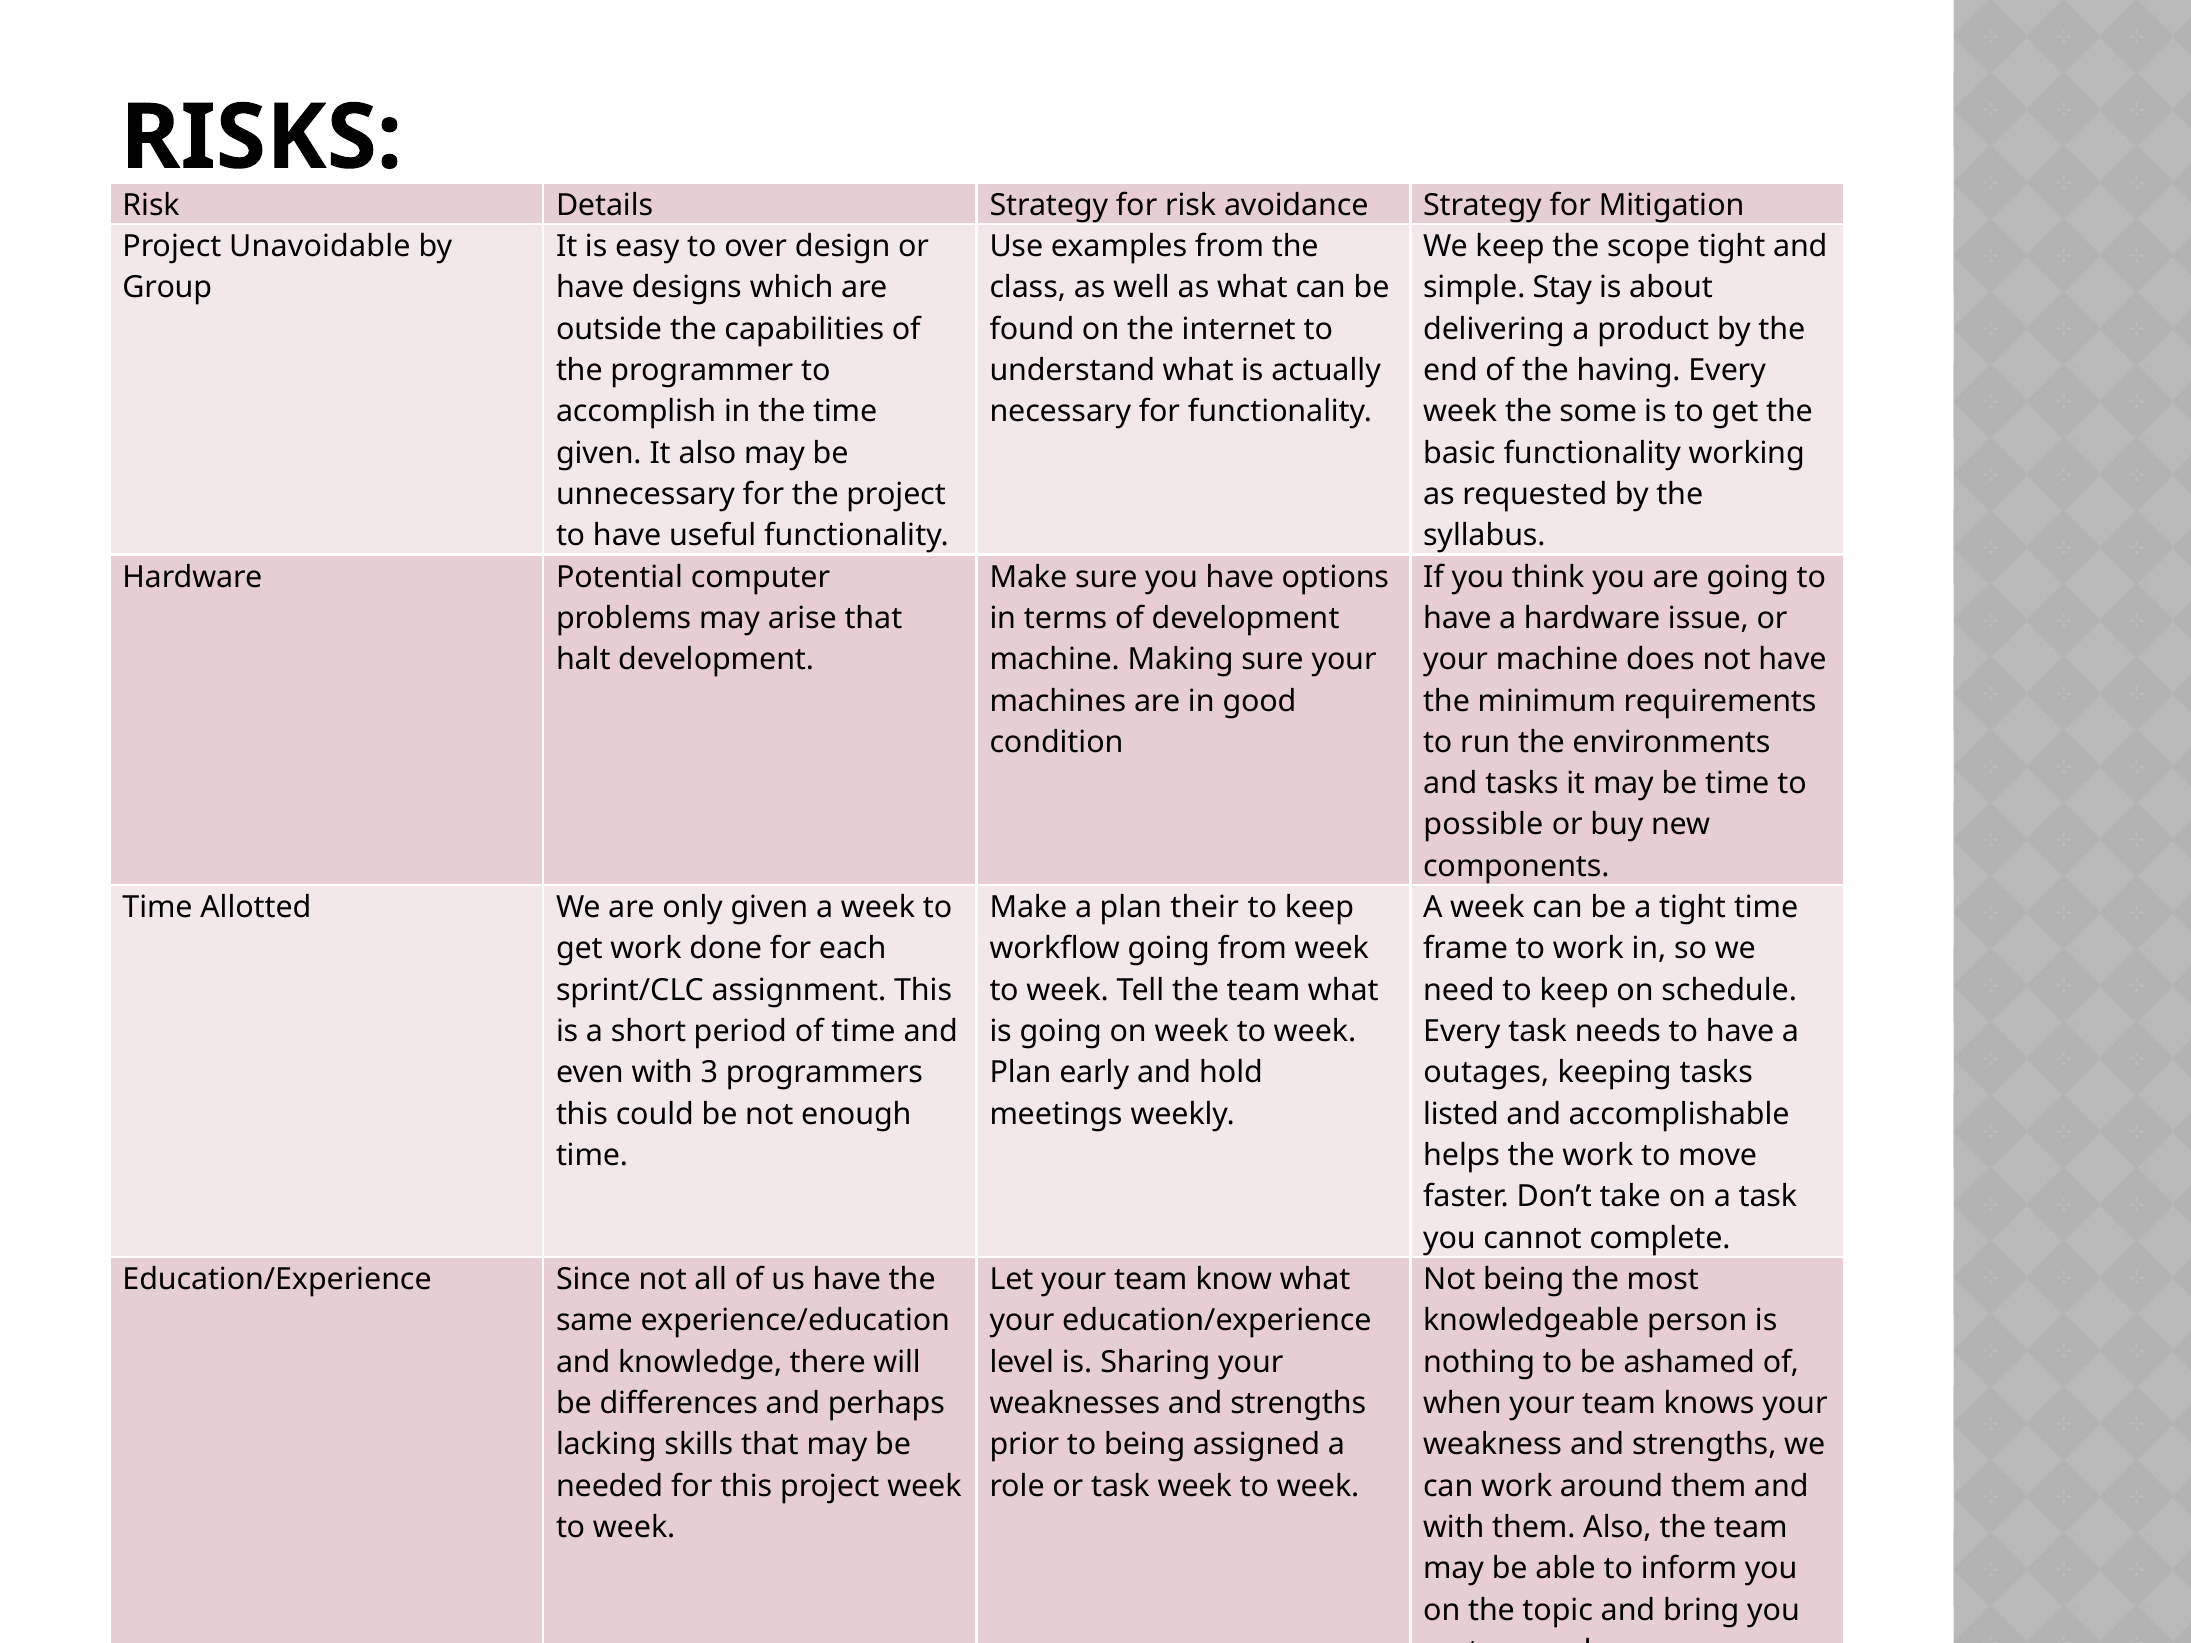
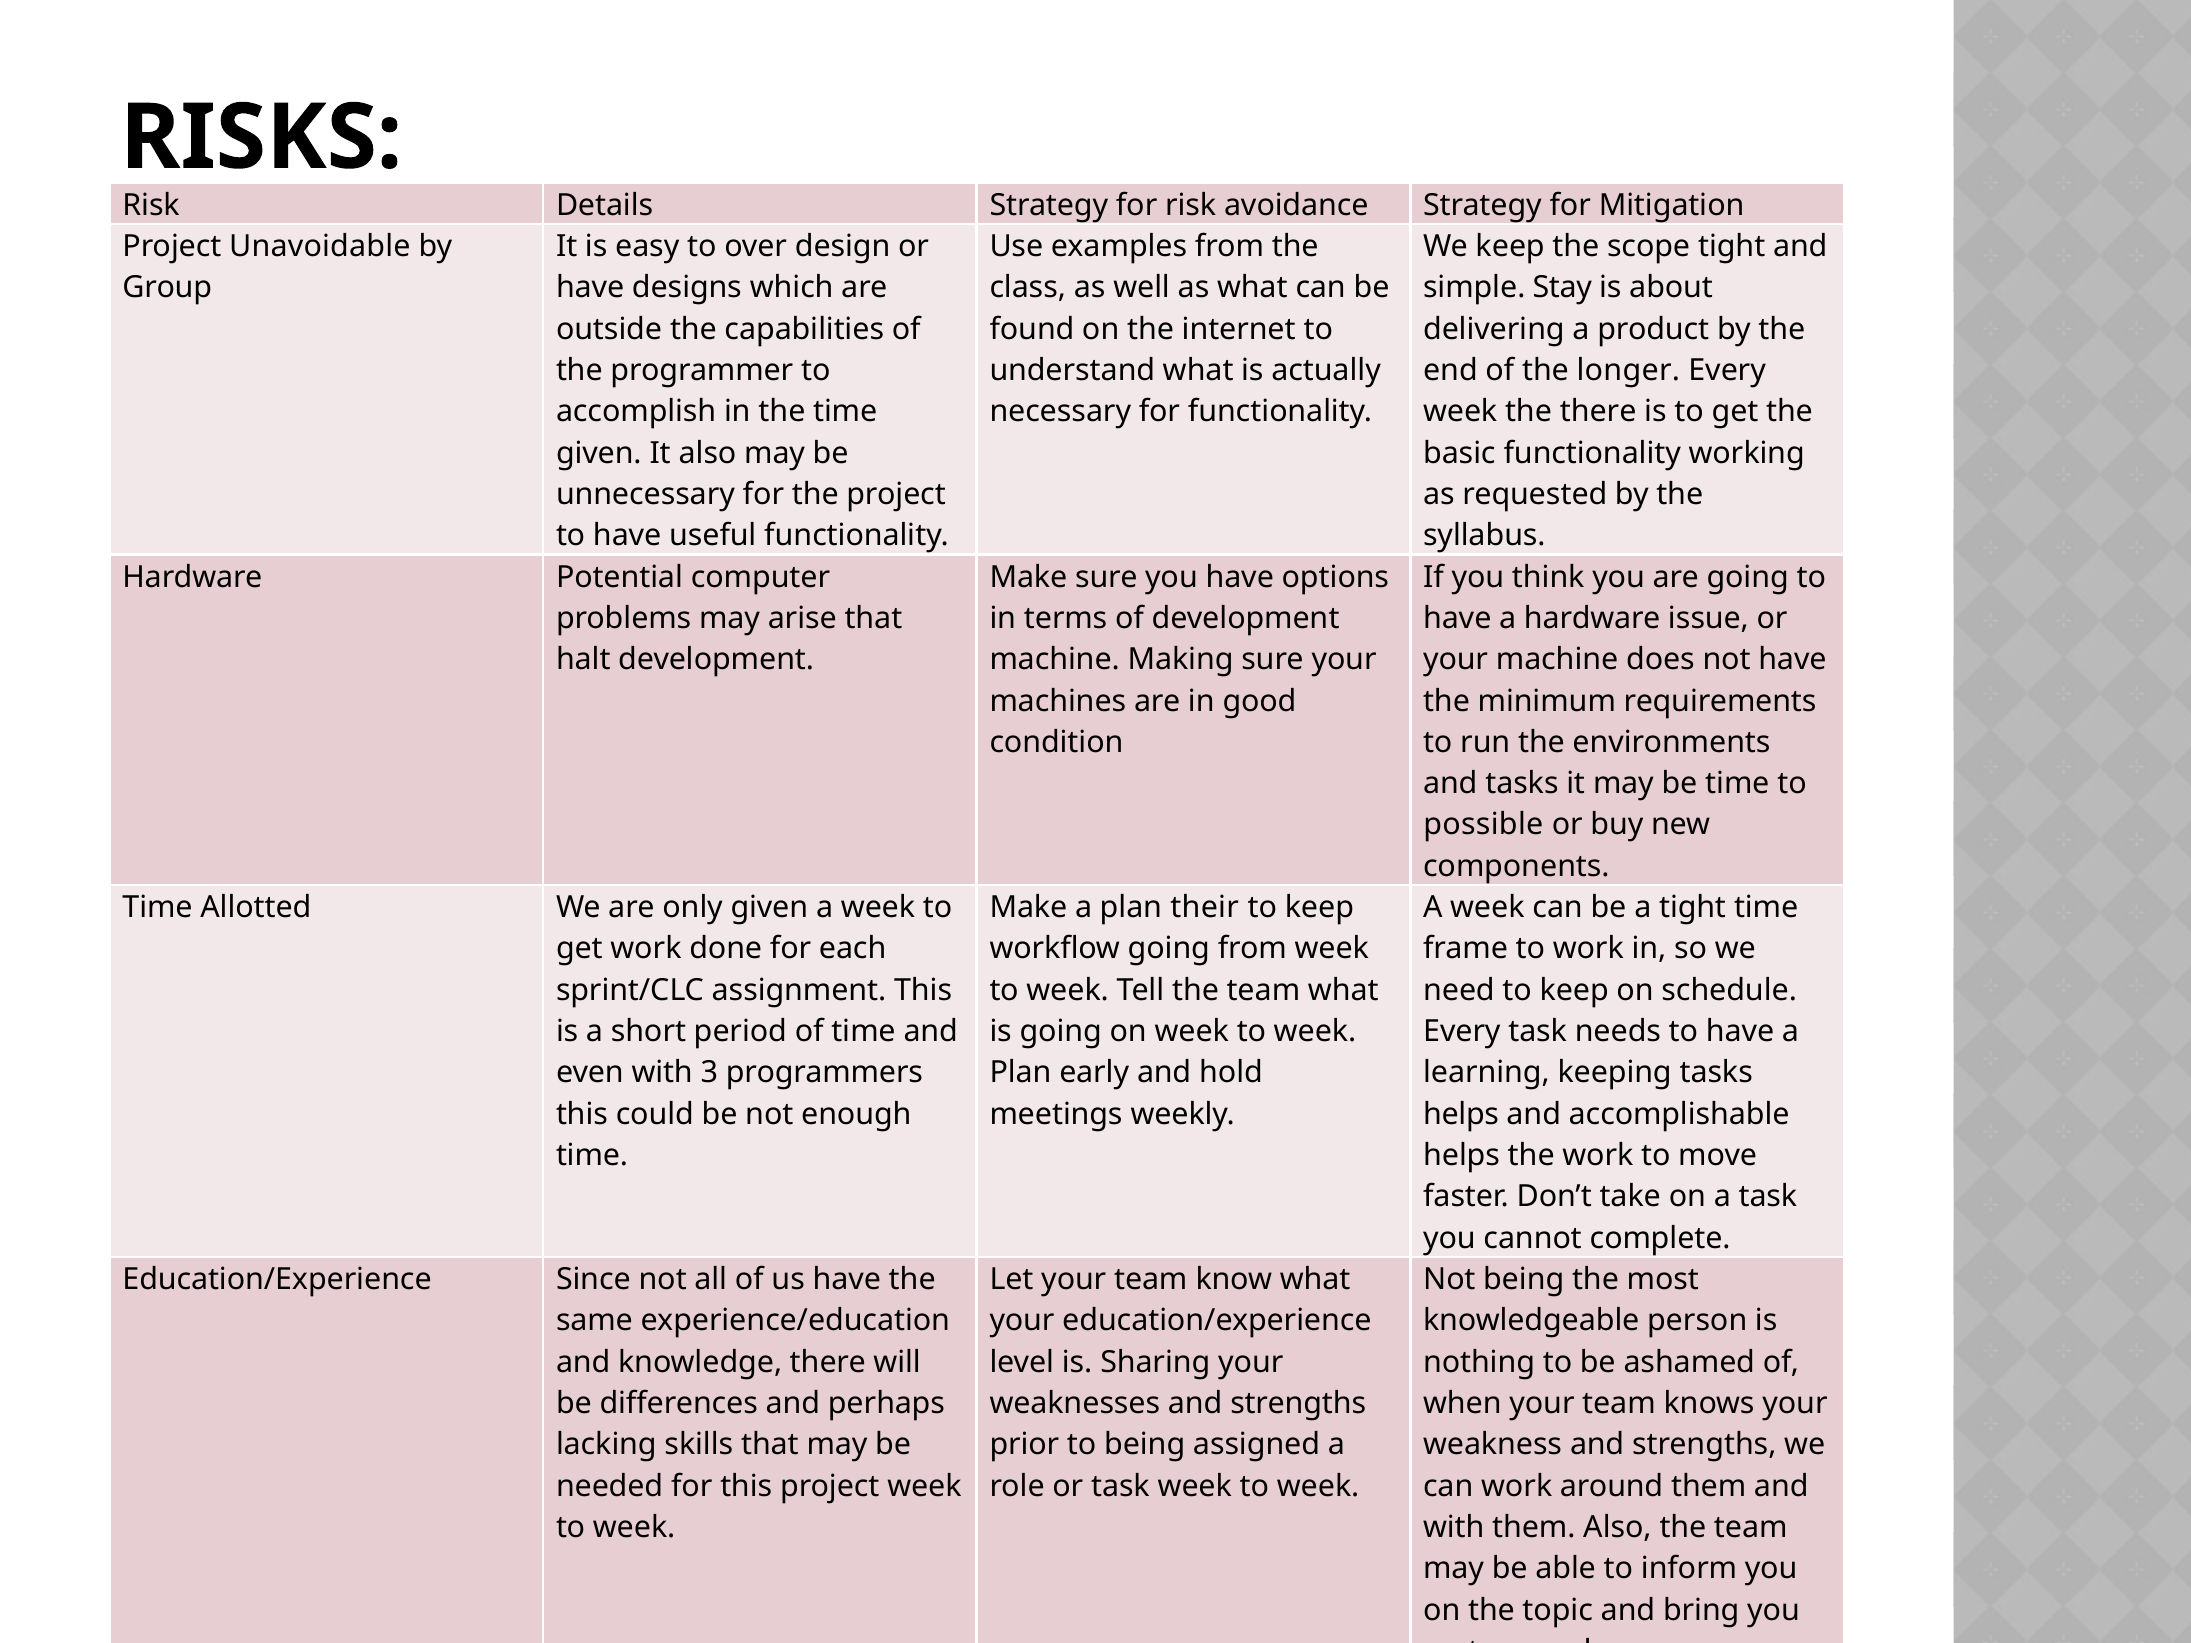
having: having -> longer (1628, 370)
the some: some -> there (1598, 412)
outages: outages -> learning (1486, 1073)
listed: listed -> helps (1461, 1114)
